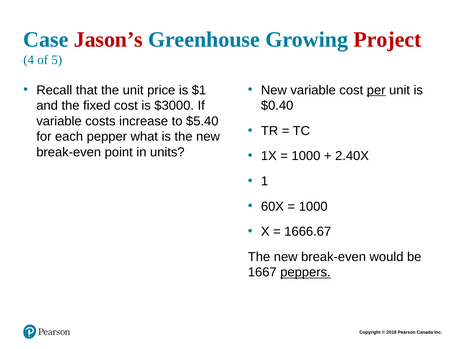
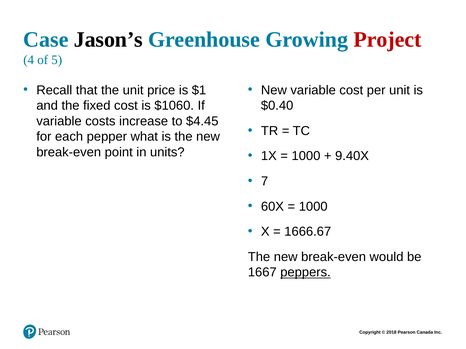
Jason’s colour: red -> black (108, 40)
per underline: present -> none (376, 90)
$3000: $3000 -> $1060 (174, 106)
$5.40: $5.40 -> $4.45 (202, 121)
2.40X: 2.40X -> 9.40X (352, 156)
1: 1 -> 7 (265, 182)
